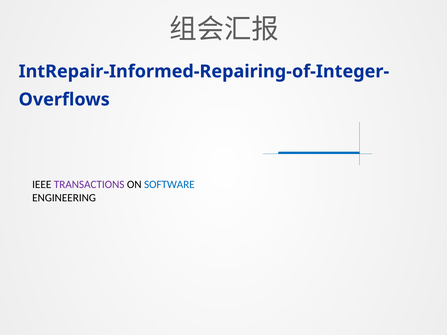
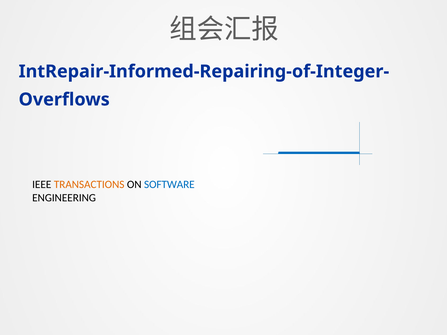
TRANSACTIONS colour: purple -> orange (89, 184)
